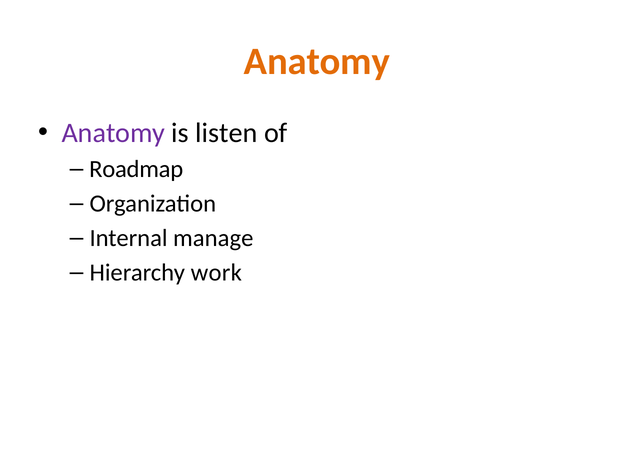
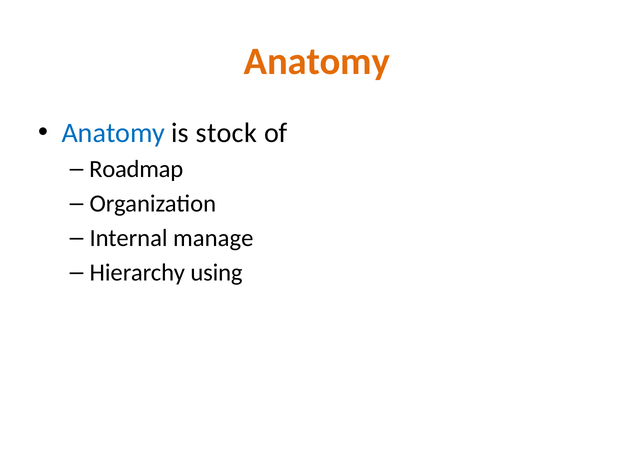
Anatomy colour: purple -> blue (113, 133)
listen: listen -> stock (226, 133)
work: work -> using (216, 273)
